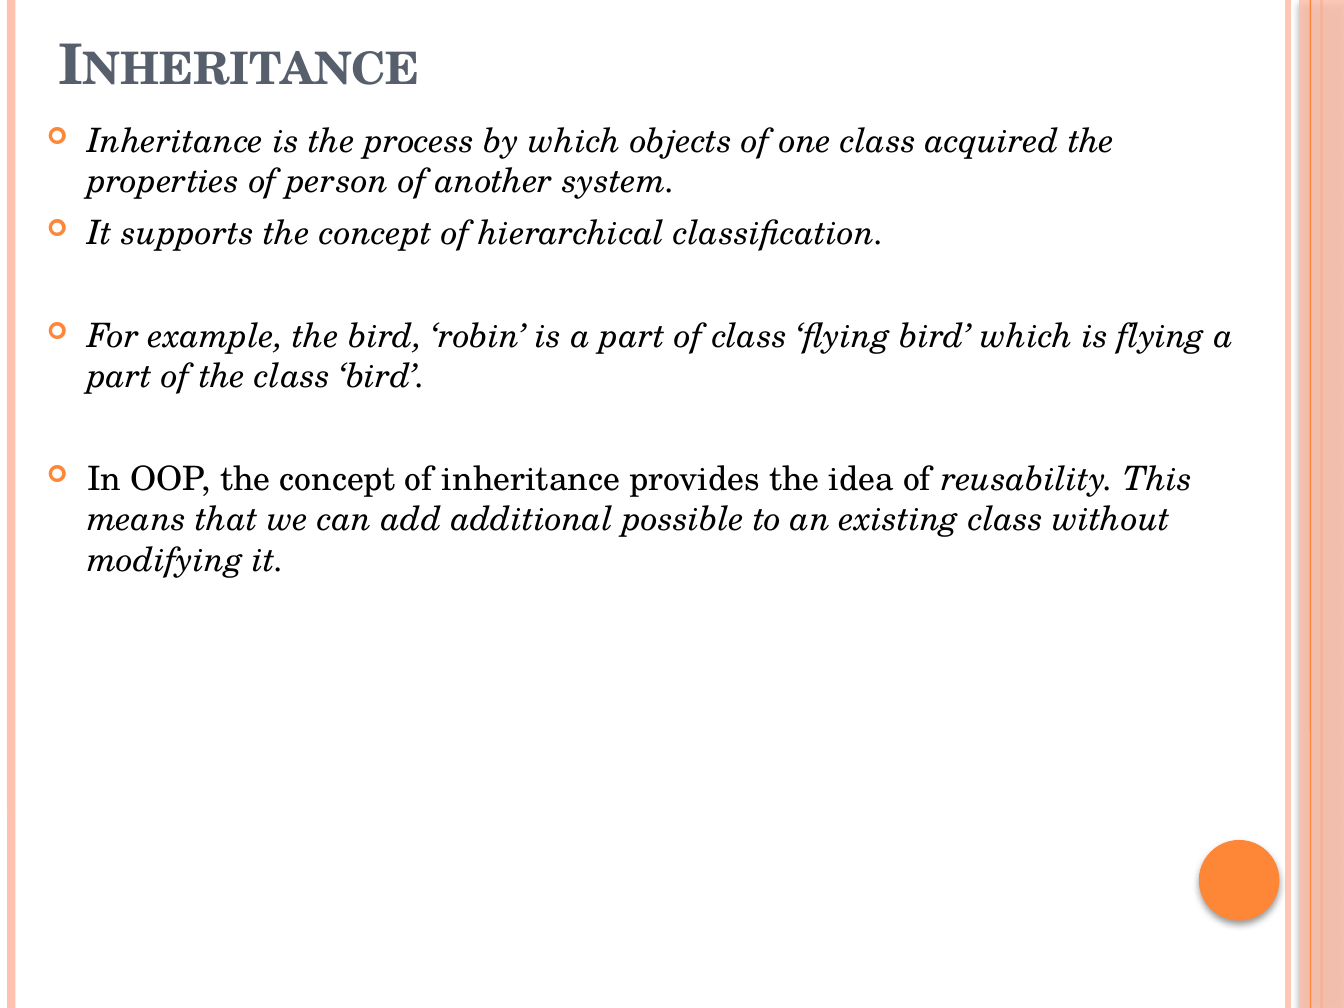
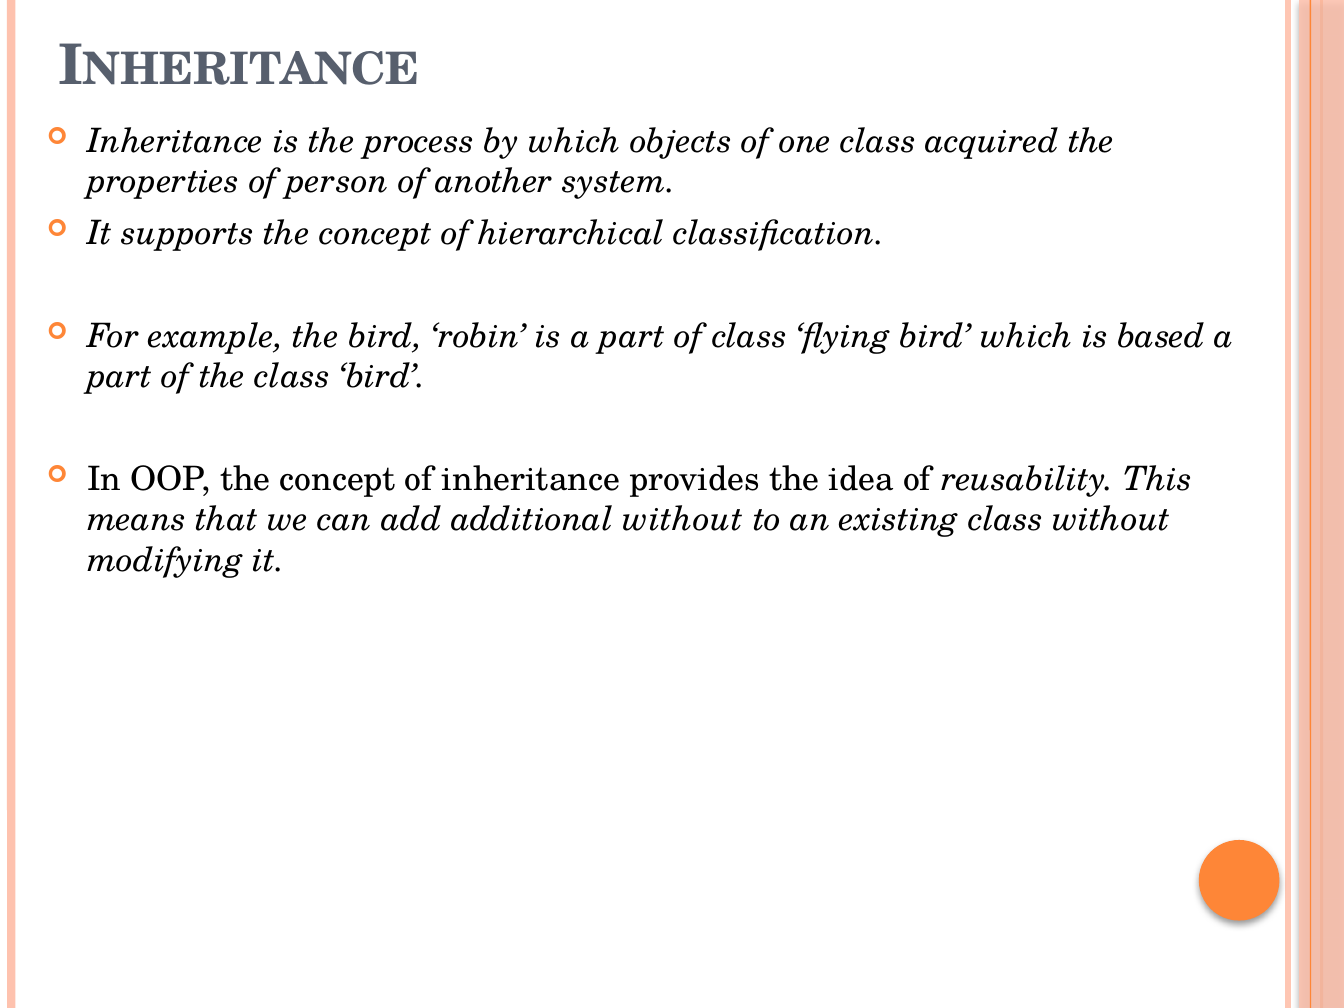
is flying: flying -> based (1161, 336)
additional possible: possible -> without (683, 520)
